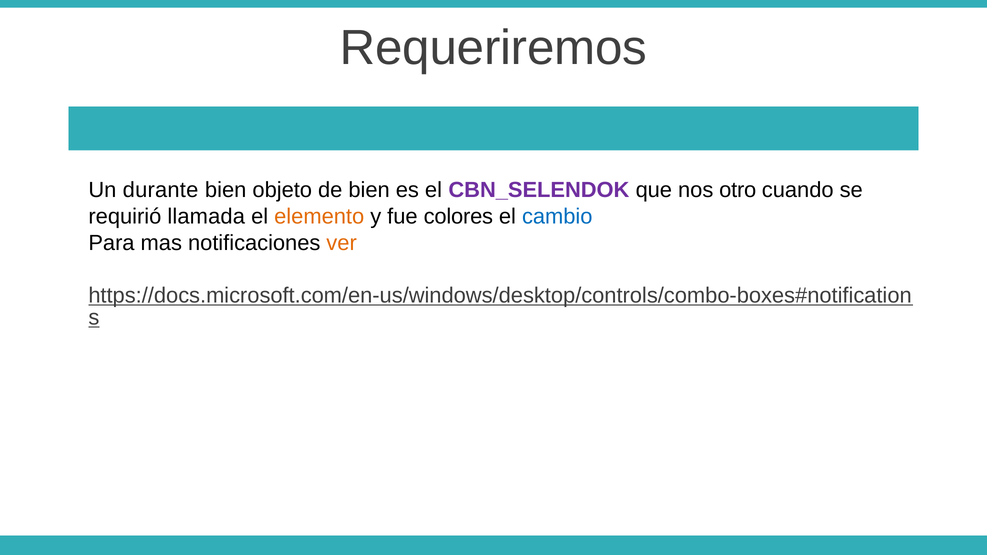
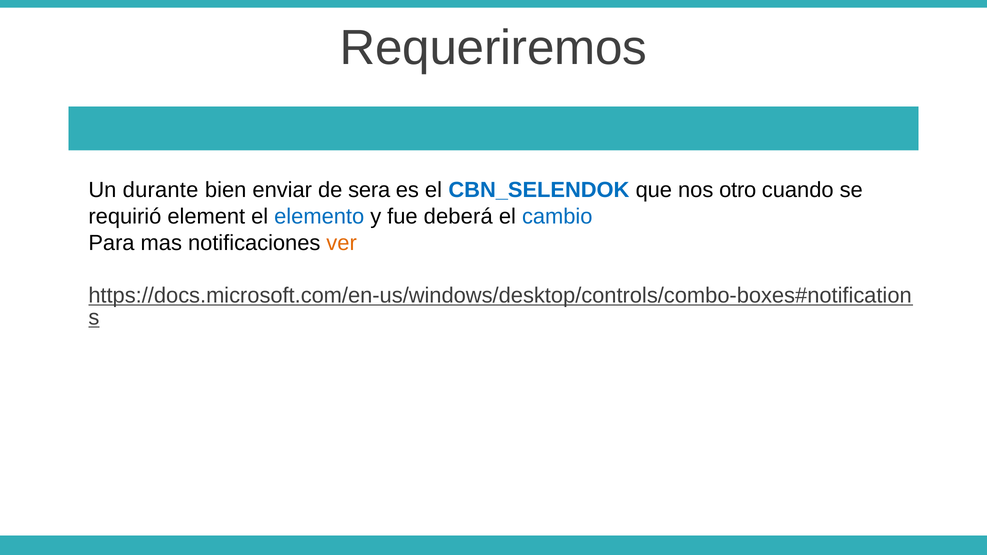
objeto: objeto -> enviar (282, 190)
de bien: bien -> sera (369, 190)
CBN_SELENDOK colour: purple -> blue (539, 190)
llamada: llamada -> element (206, 217)
elemento colour: orange -> blue (319, 217)
colores: colores -> deberá (458, 217)
